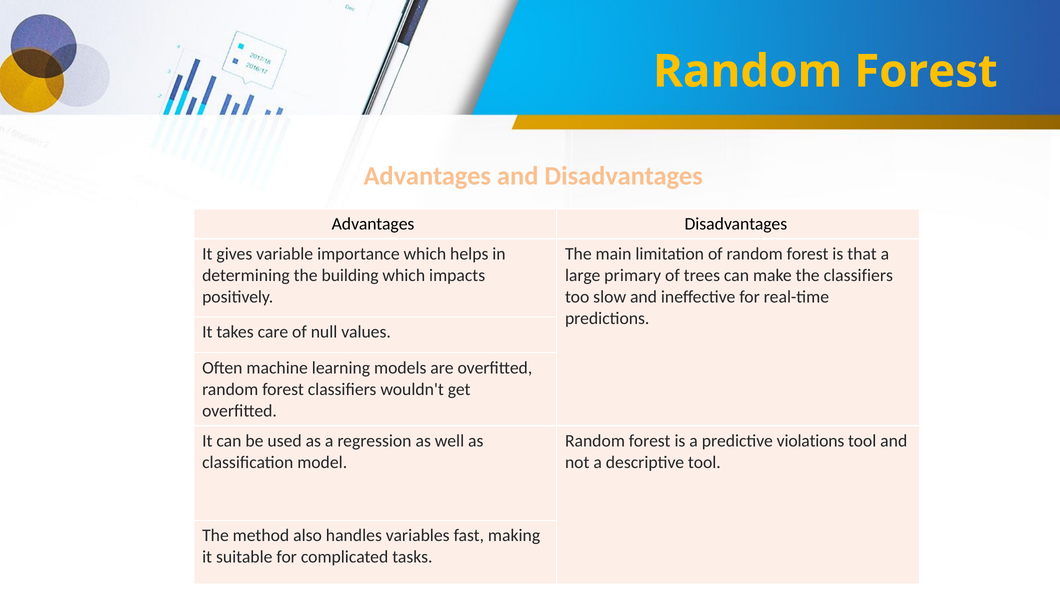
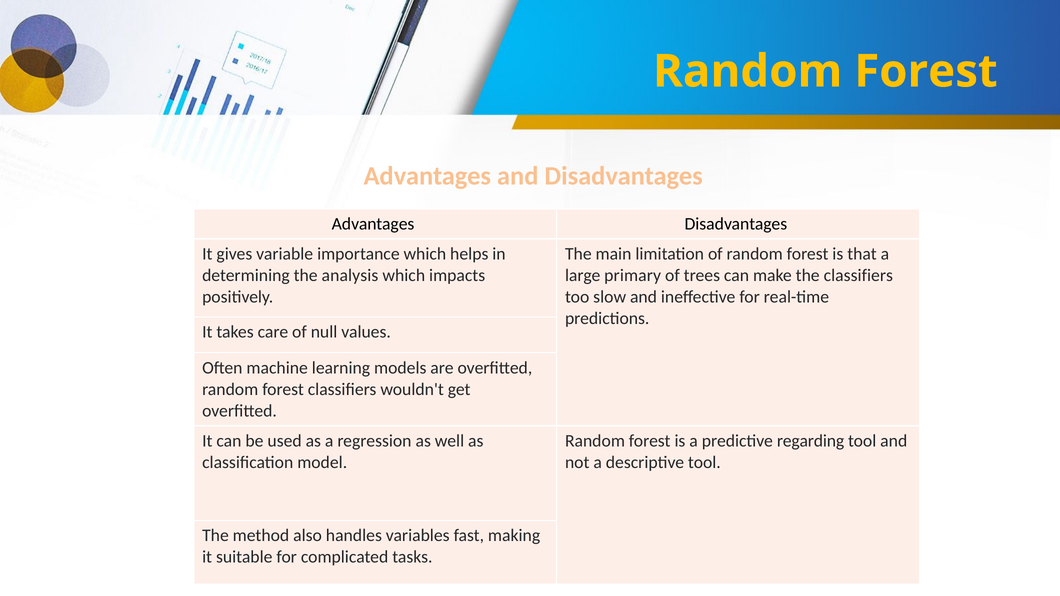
building: building -> analysis (350, 276)
violations: violations -> regarding (811, 441)
